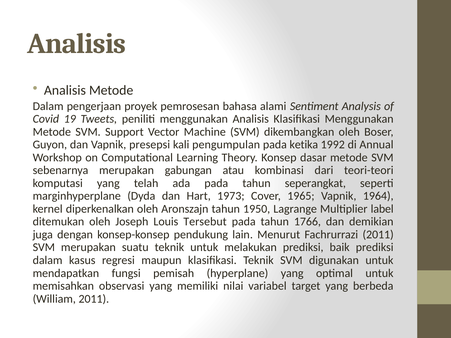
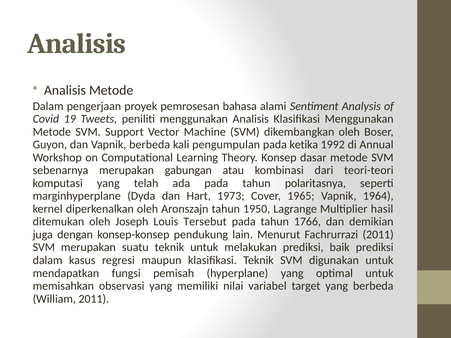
Vapnik presepsi: presepsi -> berbeda (150, 145)
seperangkat: seperangkat -> polaritasnya (315, 183)
label: label -> hasil (382, 209)
